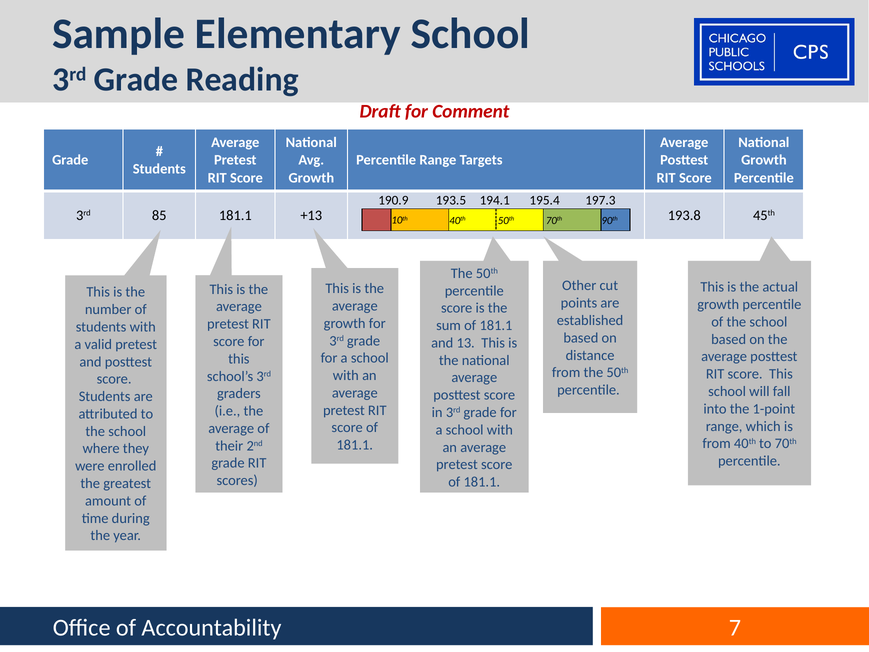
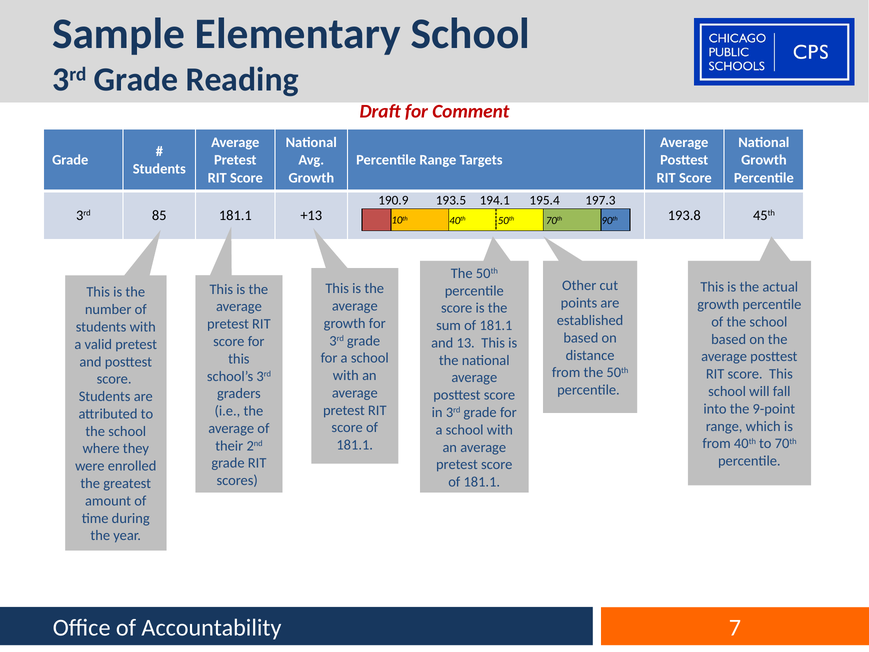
1-point: 1-point -> 9-point (774, 409)
